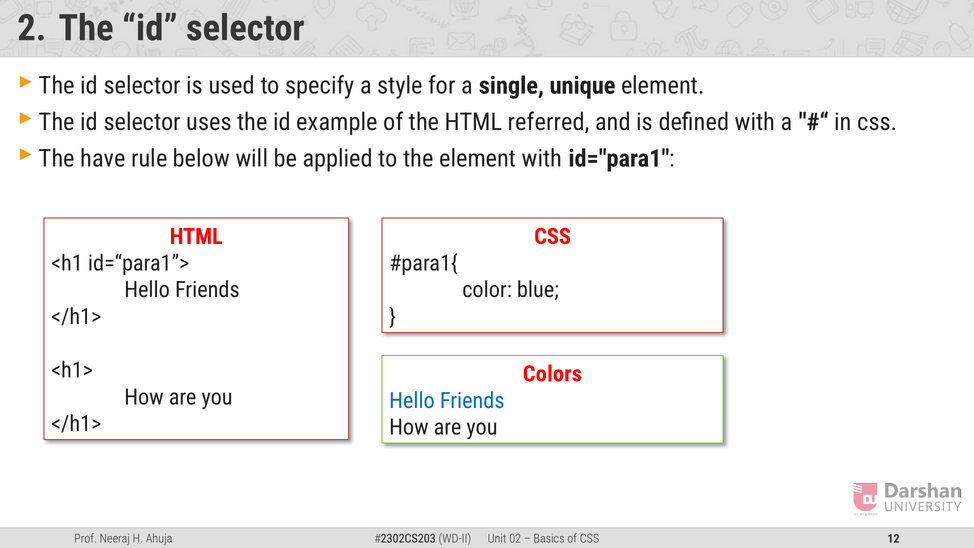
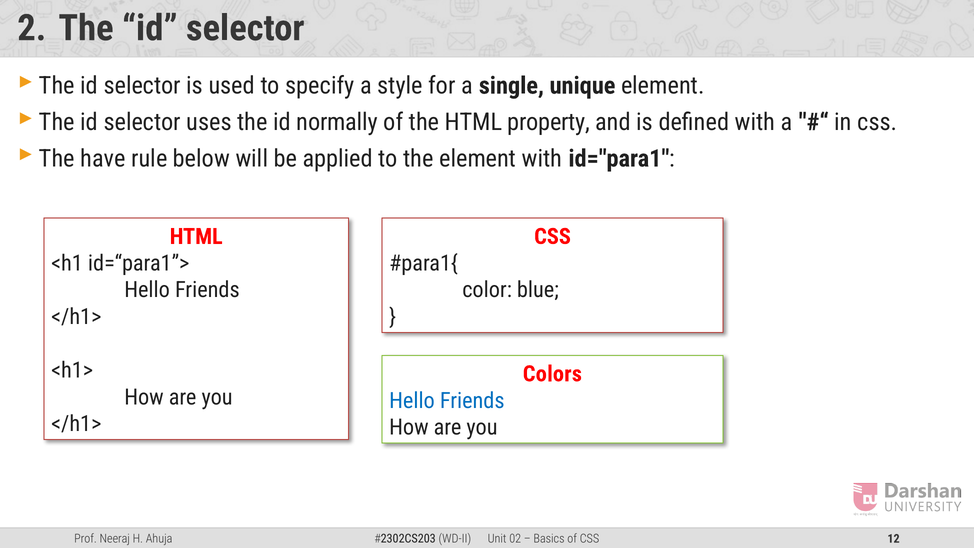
example: example -> normally (337, 122)
referred: referred -> property (549, 122)
